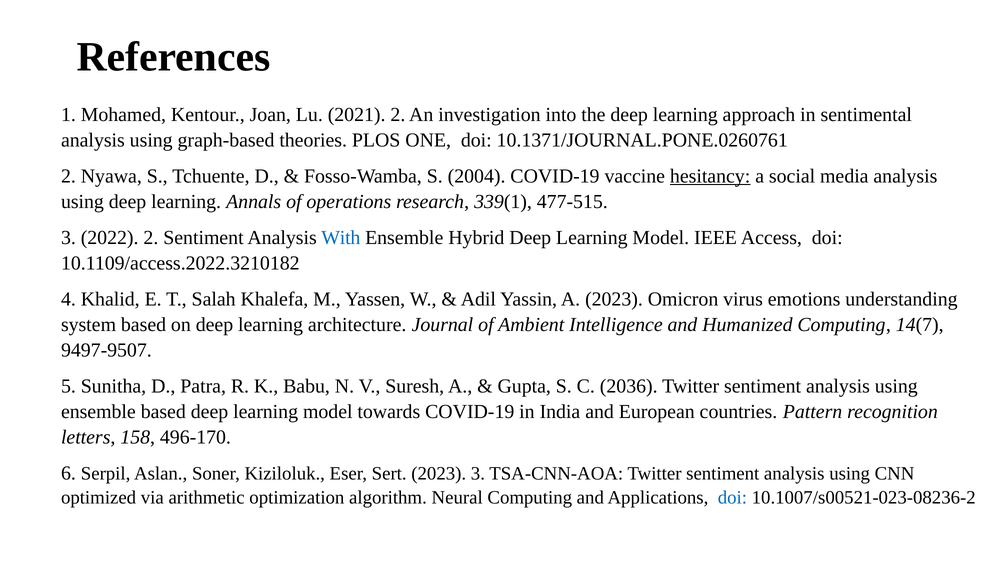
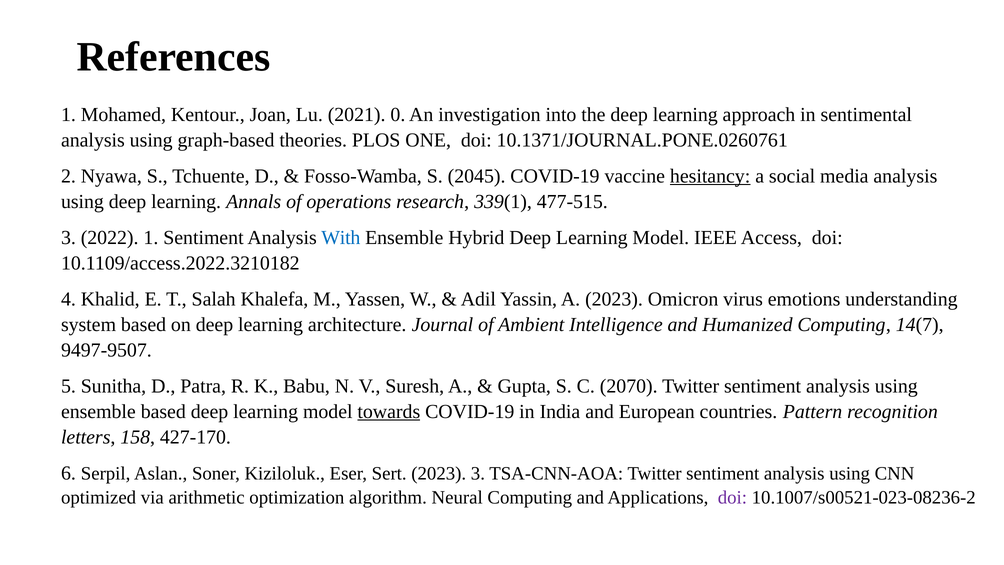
2021 2: 2 -> 0 (398, 115)
2004: 2004 -> 2045 (477, 176)
2022 2: 2 -> 1 (151, 237)
2036: 2036 -> 2070 (629, 386)
towards underline: none -> present (389, 411)
496-170: 496-170 -> 427-170 (195, 437)
doi colour: blue -> purple (732, 497)
